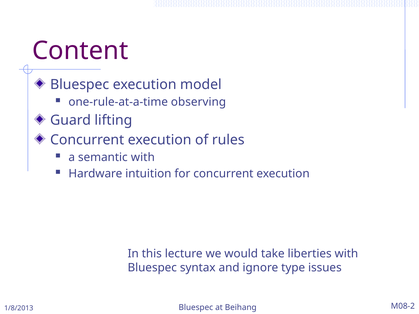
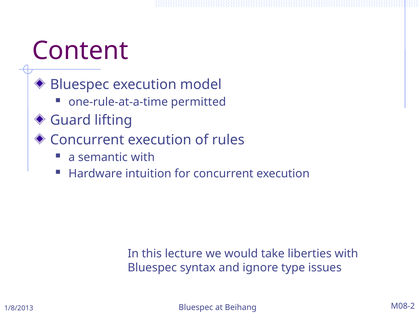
observing: observing -> permitted (198, 102)
